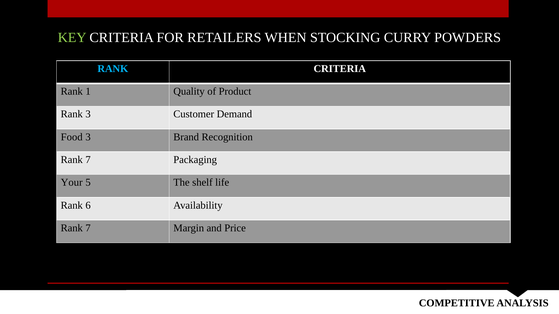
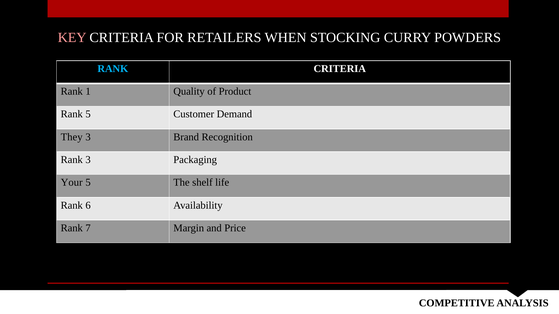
KEY colour: light green -> pink (72, 37)
Rank 3: 3 -> 5 (88, 114)
Food: Food -> They (72, 137)
7: 7 -> 3 (88, 160)
